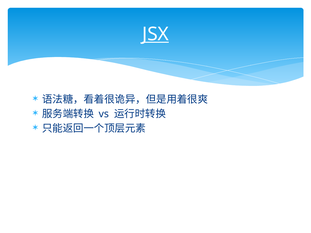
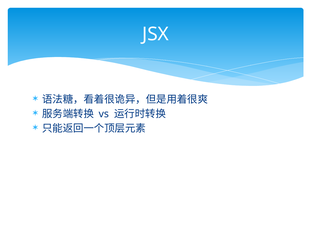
JSX underline: present -> none (156, 34)
